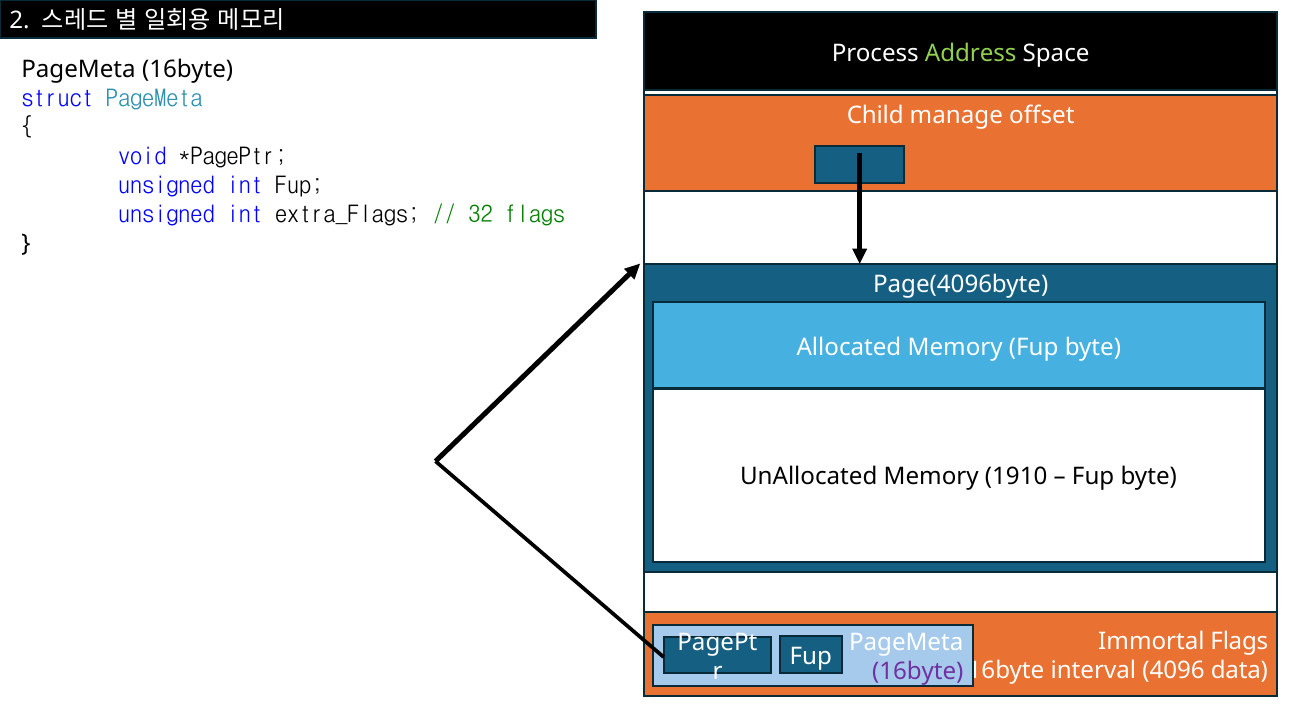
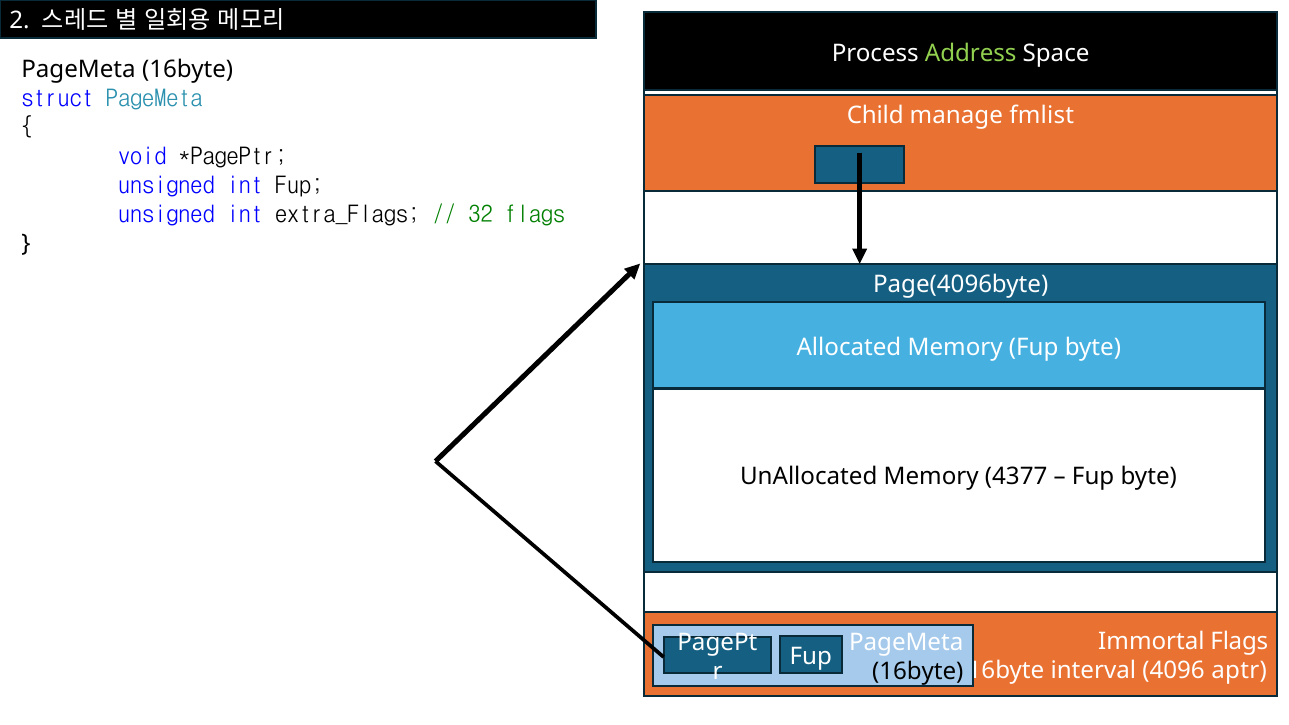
offset: offset -> fmlist (1042, 116)
1910: 1910 -> 4377 (1016, 477)
data: data -> aptr (1239, 671)
16byte colour: purple -> black (918, 671)
